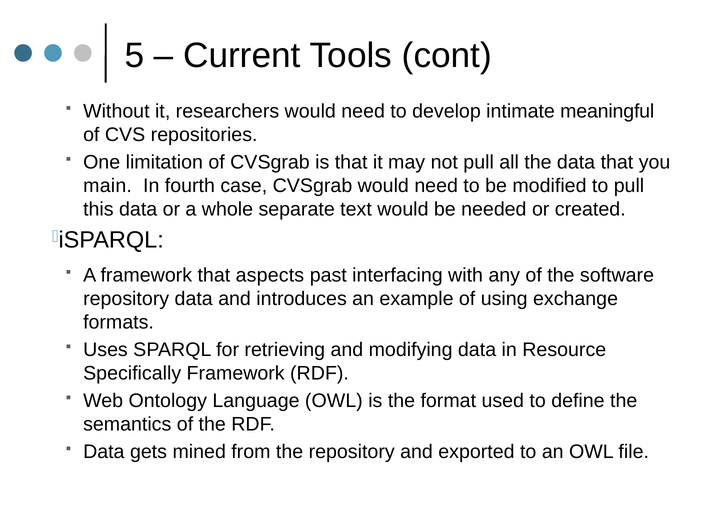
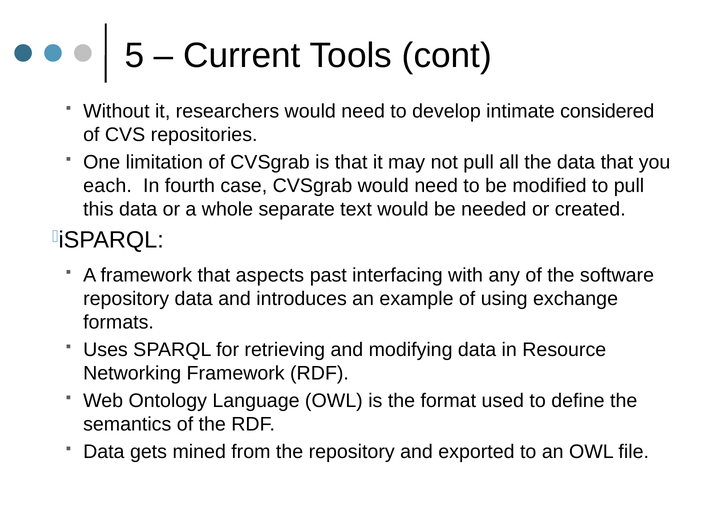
meaningful: meaningful -> considered (607, 111)
main: main -> each (108, 185)
Specifically: Specifically -> Networking (132, 373)
